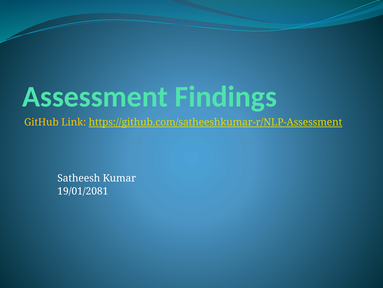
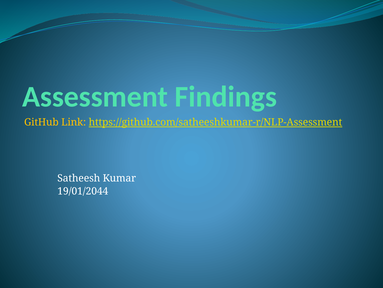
19/01/2081: 19/01/2081 -> 19/01/2044 (83, 191)
